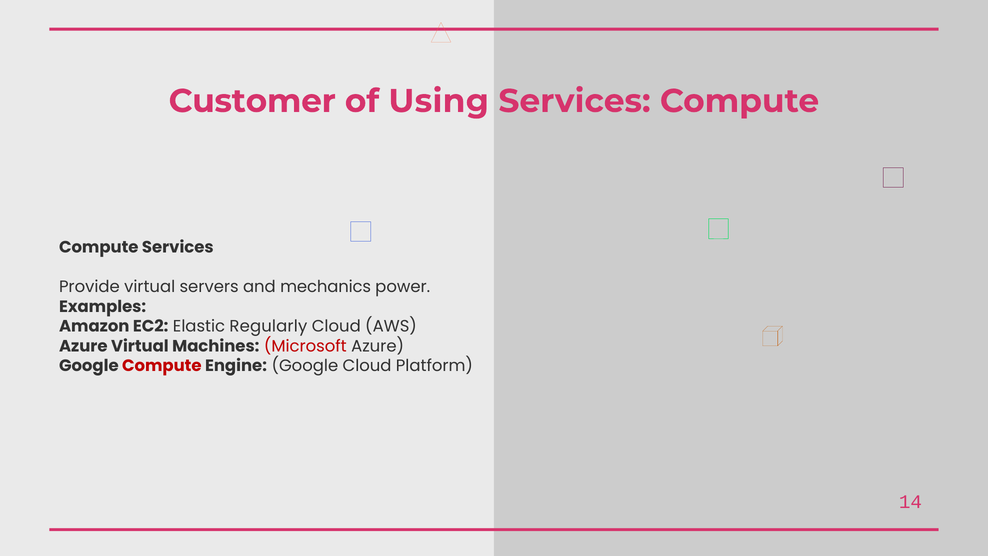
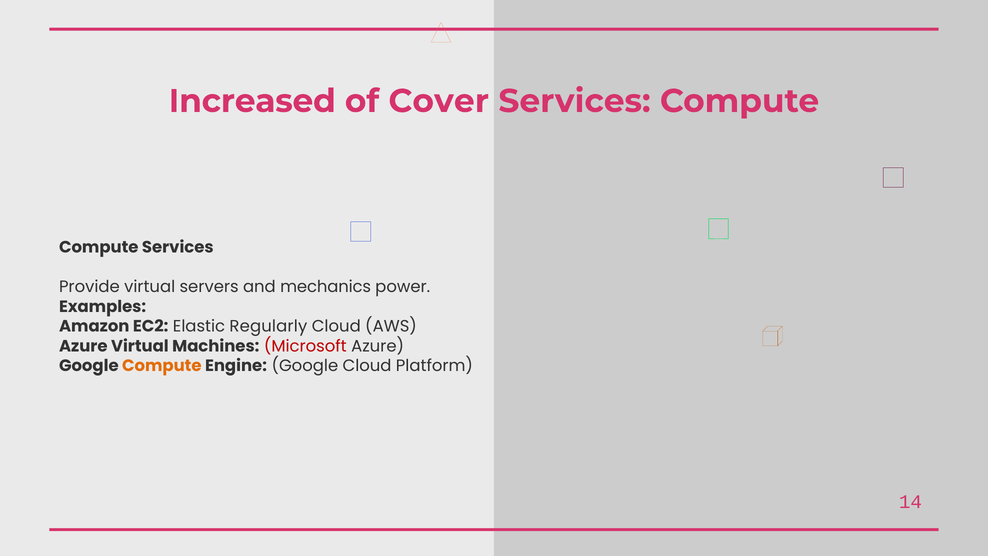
Customer: Customer -> Increased (252, 101)
Using: Using -> Cover (439, 101)
Compute colour: red -> orange (162, 366)
